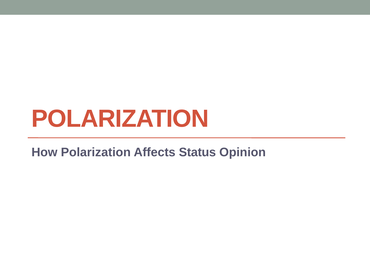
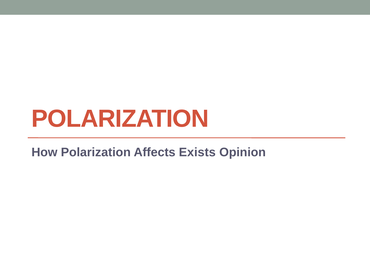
Status: Status -> Exists (197, 152)
